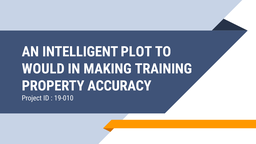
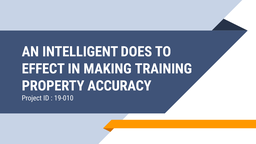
PLOT: PLOT -> DOES (136, 52)
WOULD: WOULD -> EFFECT (43, 69)
